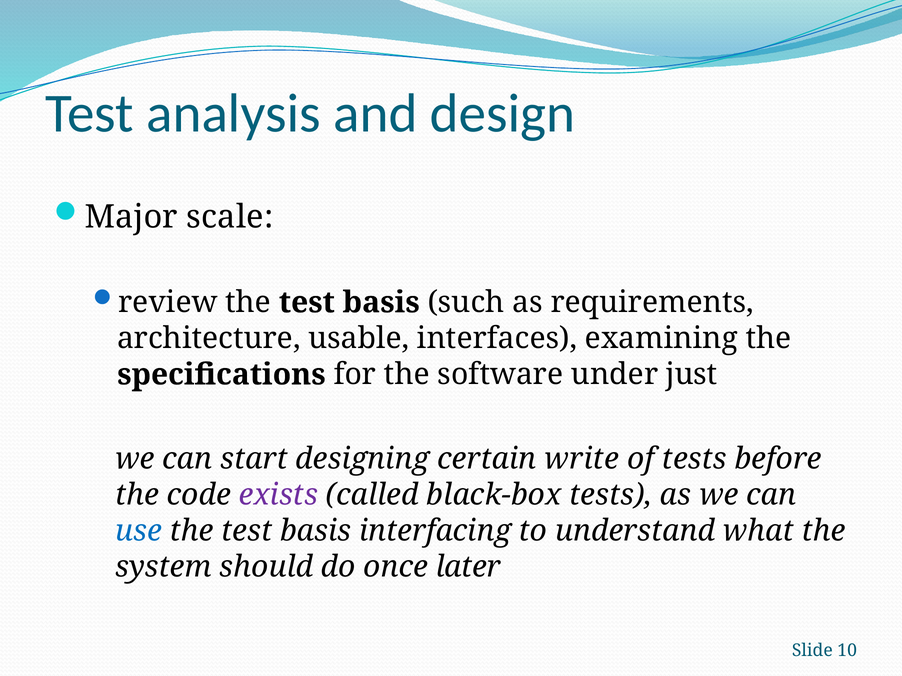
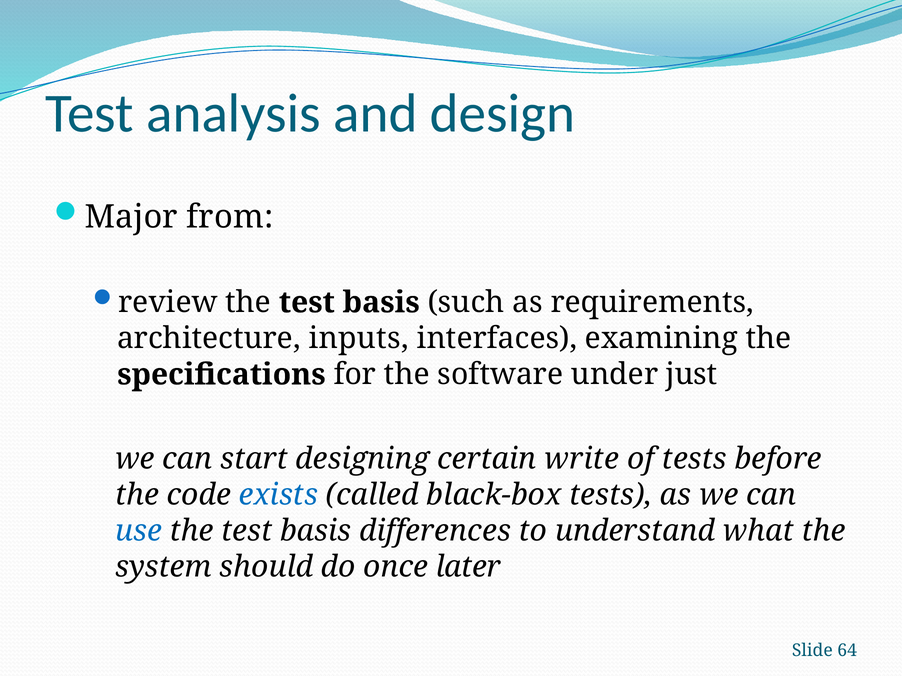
scale: scale -> from (230, 217)
usable: usable -> inputs (359, 339)
exists colour: purple -> blue (278, 495)
interfacing: interfacing -> differences (435, 531)
10: 10 -> 64 (847, 651)
